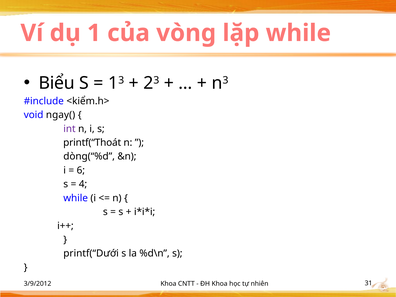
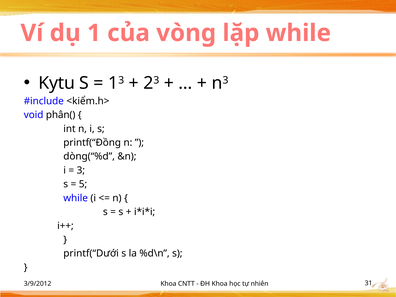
Biểu: Biểu -> Kytu (57, 83)
ngay(: ngay( -> phân( (61, 115)
int colour: purple -> black (69, 129)
printf(“Thoát: printf(“Thoát -> printf(“Đồng (92, 143)
6: 6 -> 3 (81, 170)
4: 4 -> 5 (83, 184)
